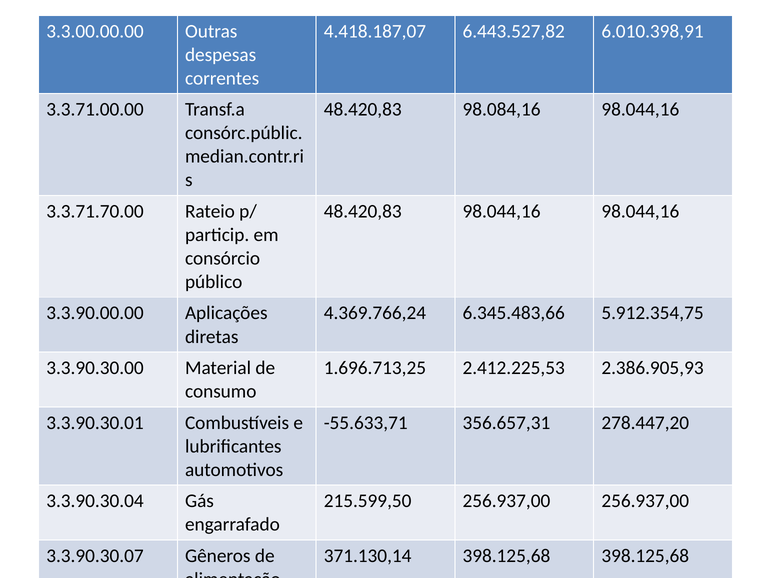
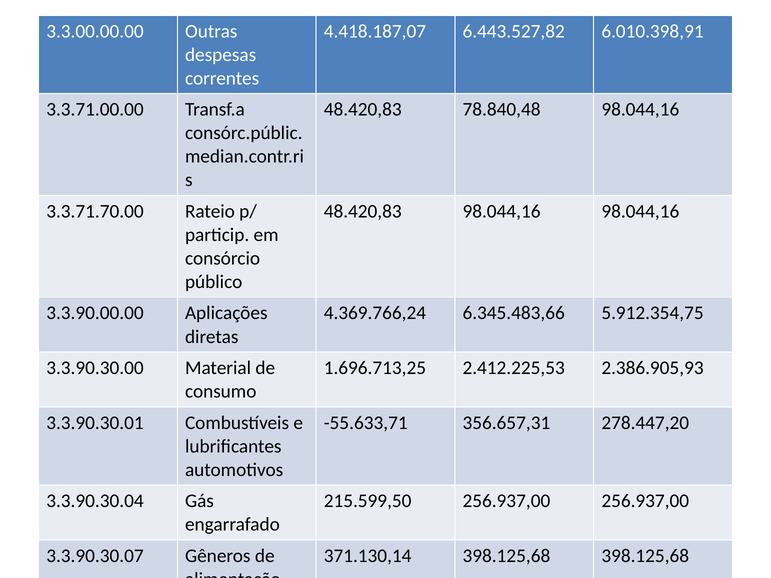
98.084,16: 98.084,16 -> 78.840,48 (502, 110)
